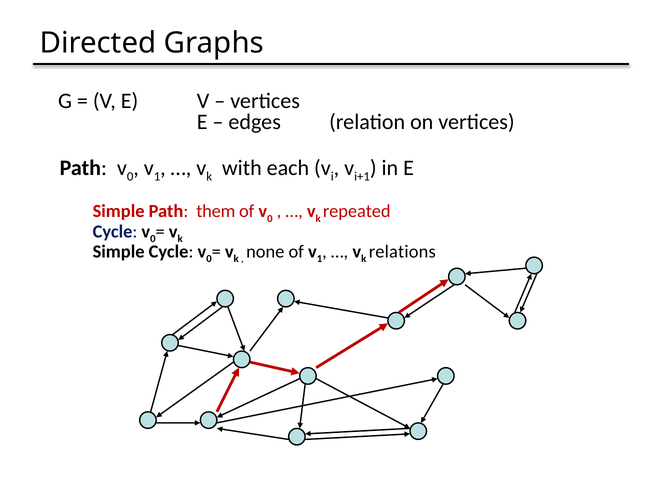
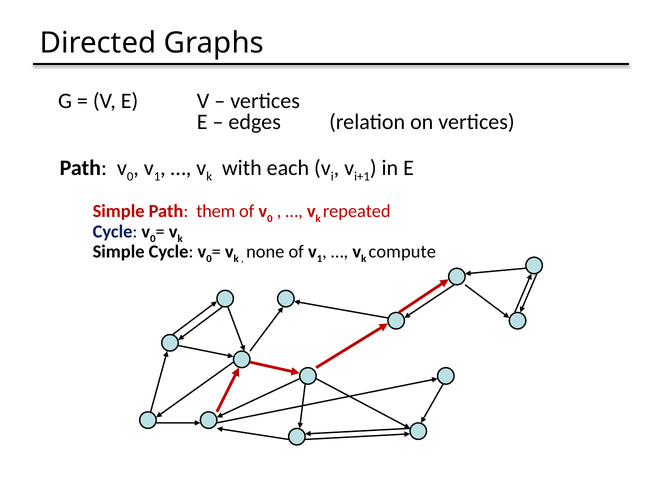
relations: relations -> compute (402, 251)
